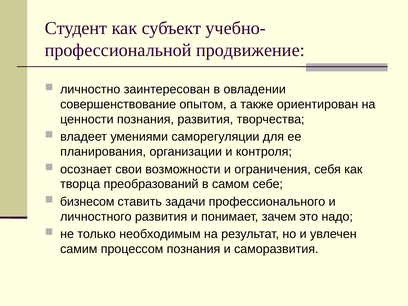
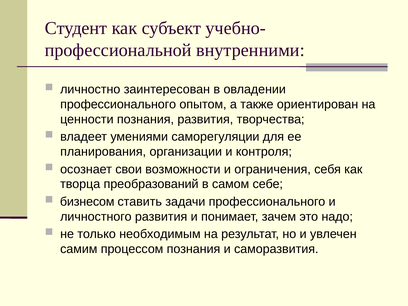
продвижение: продвижение -> внутренними (250, 50)
совершенствование: совершенствование -> профессионального (118, 104)
